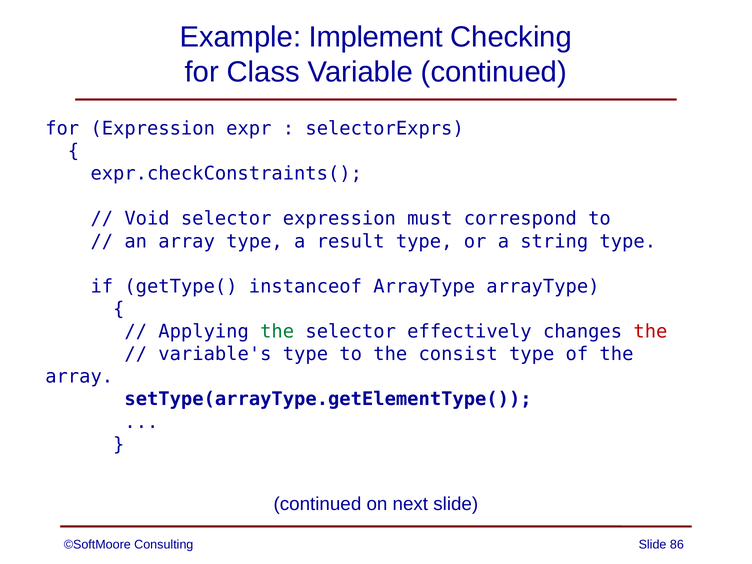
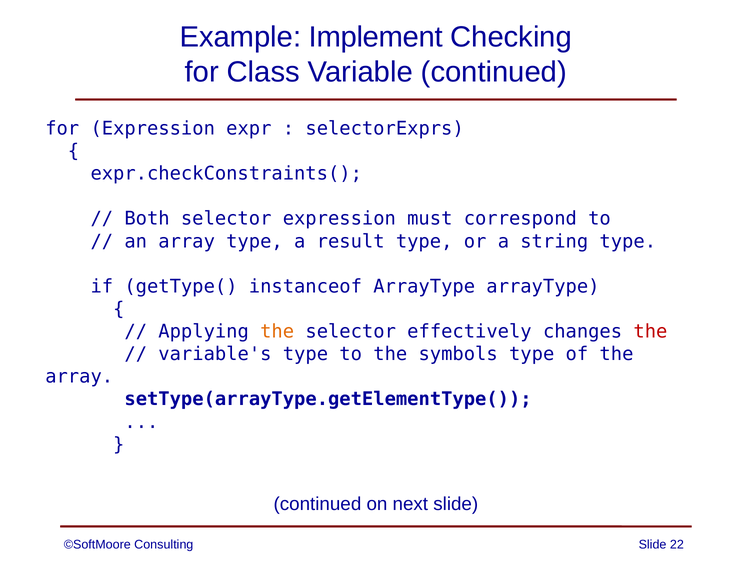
Void: Void -> Both (147, 219)
the colour: green -> orange (277, 332)
consist: consist -> symbols (458, 354)
86: 86 -> 22 (677, 545)
